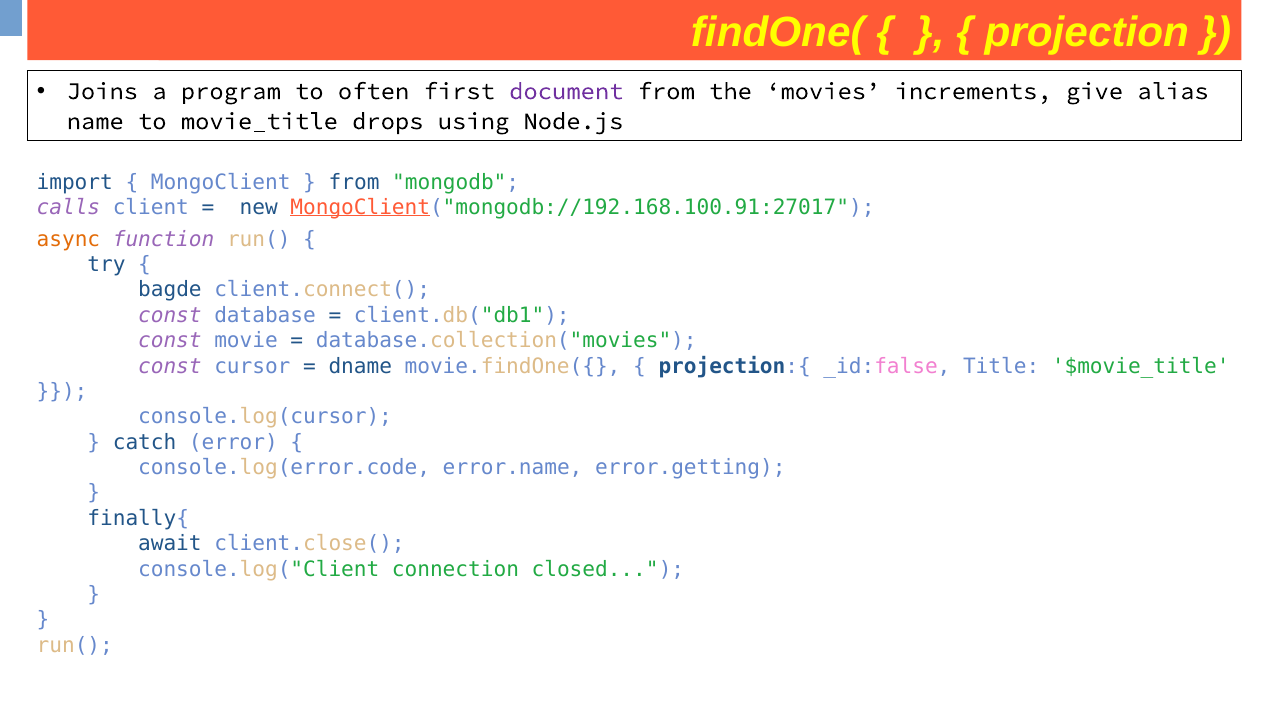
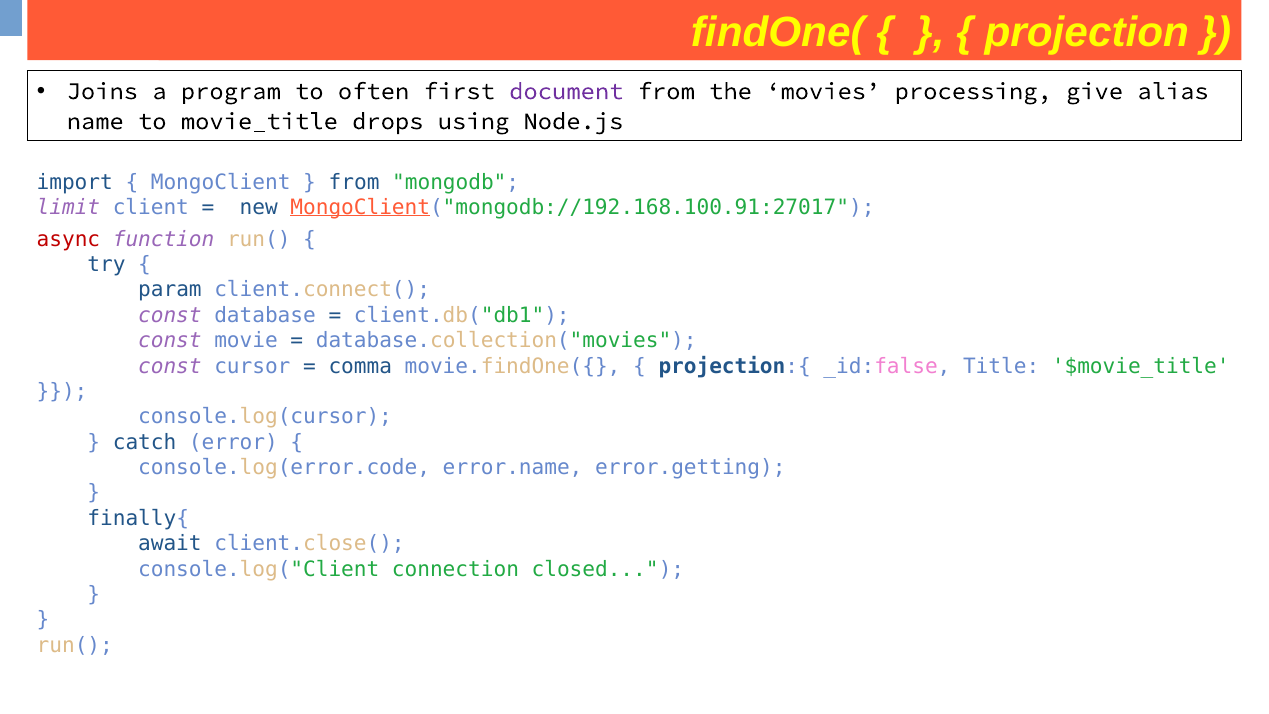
increments: increments -> processing (973, 91)
calls: calls -> limit (68, 207)
async colour: orange -> red (68, 239)
bagde: bagde -> param (170, 290)
dname: dname -> comma (360, 366)
